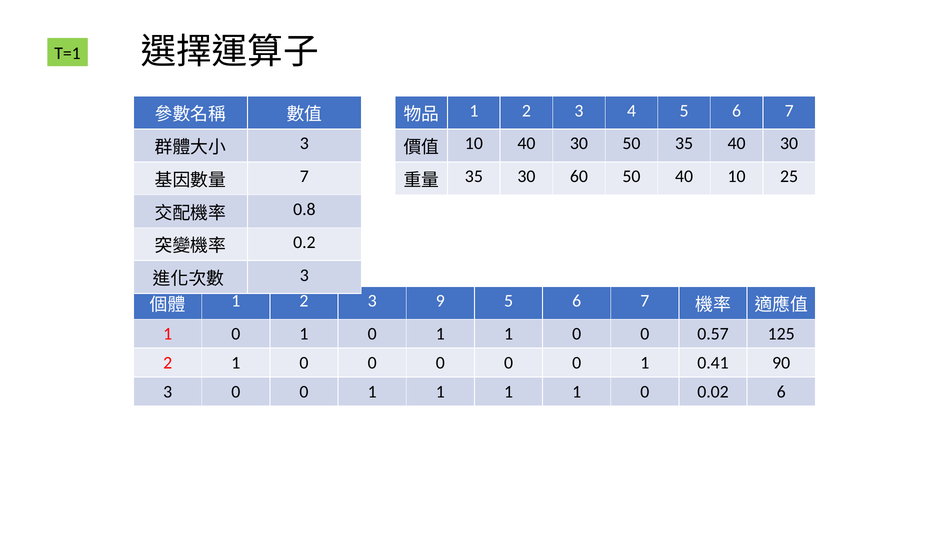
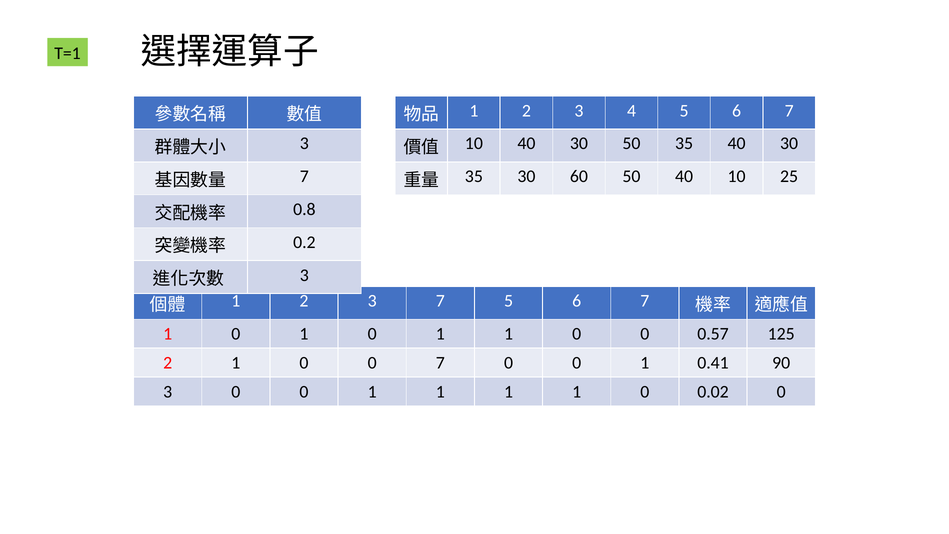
3 9: 9 -> 7 (440, 301)
1 0 0 0: 0 -> 7 (440, 363)
0.02 6: 6 -> 0 (781, 391)
